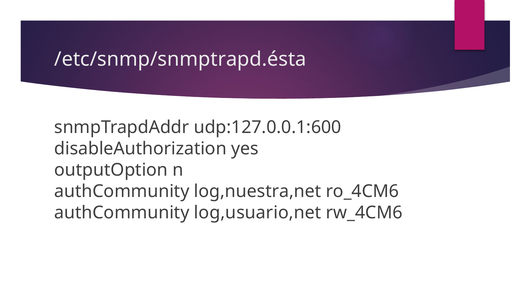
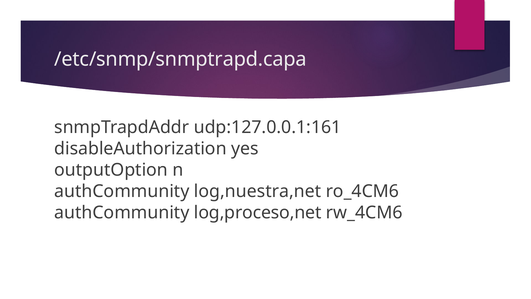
/etc/snmp/snmptrapd.ésta: /etc/snmp/snmptrapd.ésta -> /etc/snmp/snmptrapd.capa (180, 59)
udp:127.0.0.1:600: udp:127.0.0.1:600 -> udp:127.0.0.1:161 (268, 127)
log,usuario,net: log,usuario,net -> log,proceso,net (258, 212)
